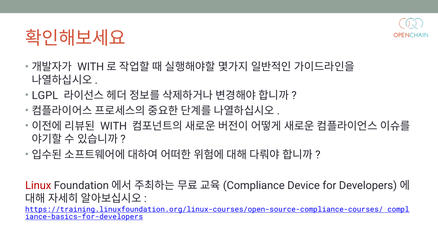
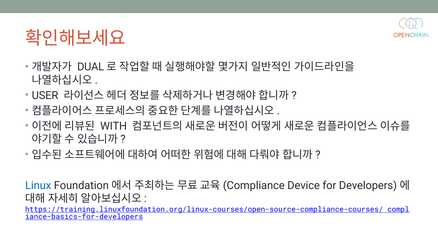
WITH: WITH -> DUAL (91, 67)
LGPL: LGPL -> USER (45, 95)
Linux colour: red -> blue (38, 185)
